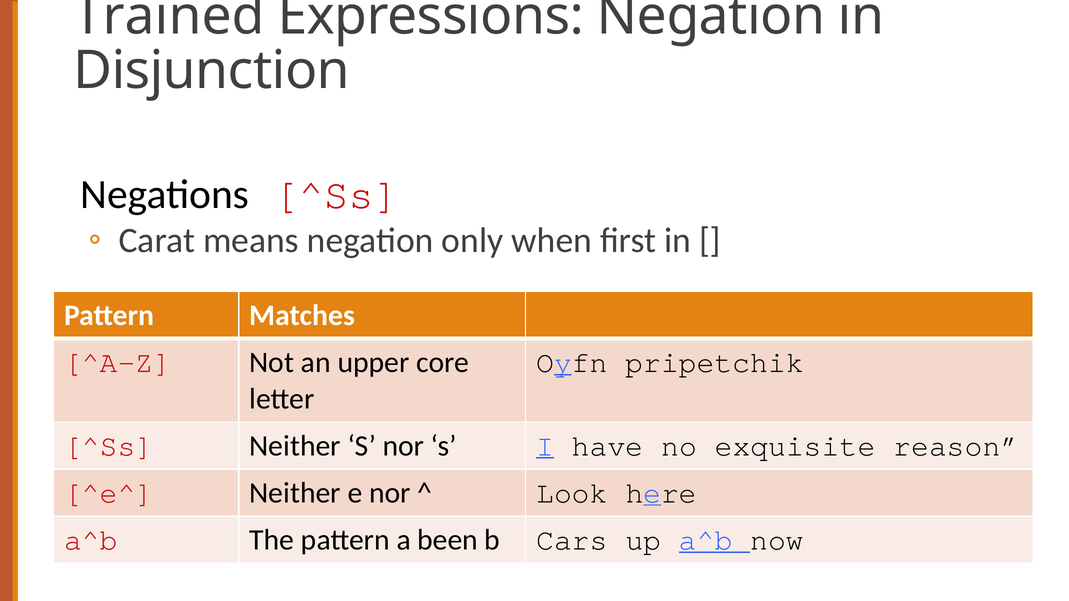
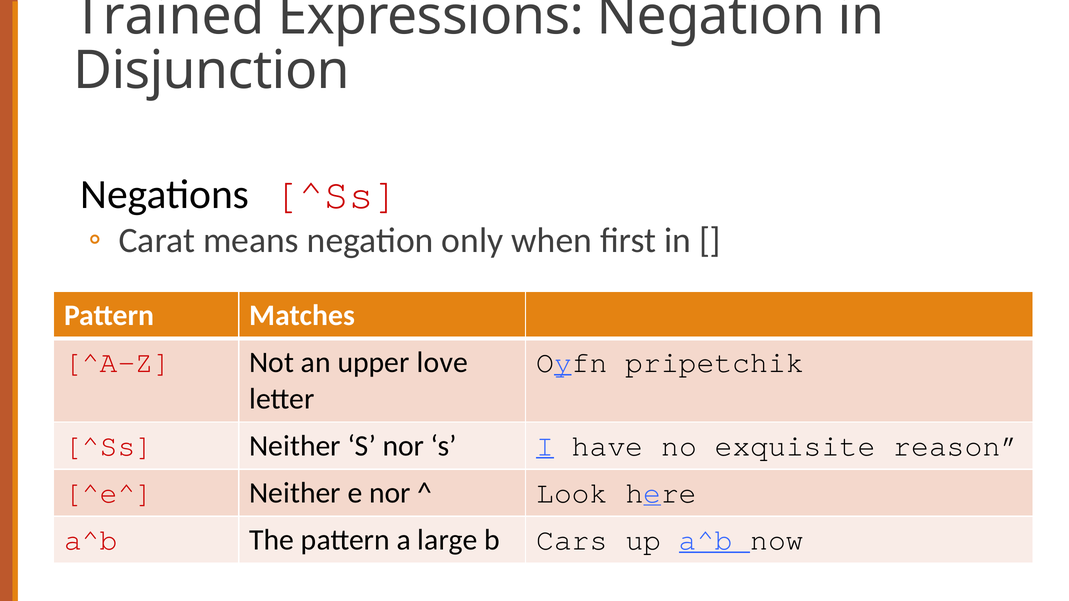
core: core -> love (442, 363)
been: been -> large (448, 540)
